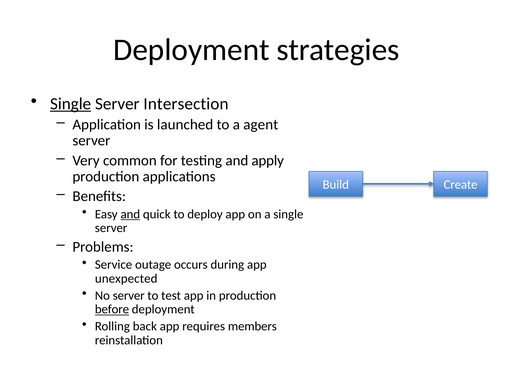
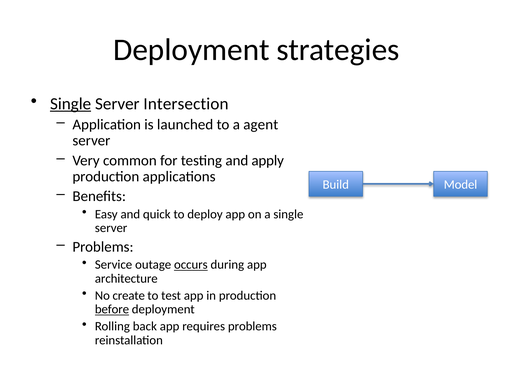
Create: Create -> Model (461, 185)
and underline: present -> none (130, 214)
occurs underline: none -> present (191, 265)
unexpected: unexpected -> architecture (126, 278)
No server: server -> create (129, 295)
requires members: members -> problems (252, 326)
